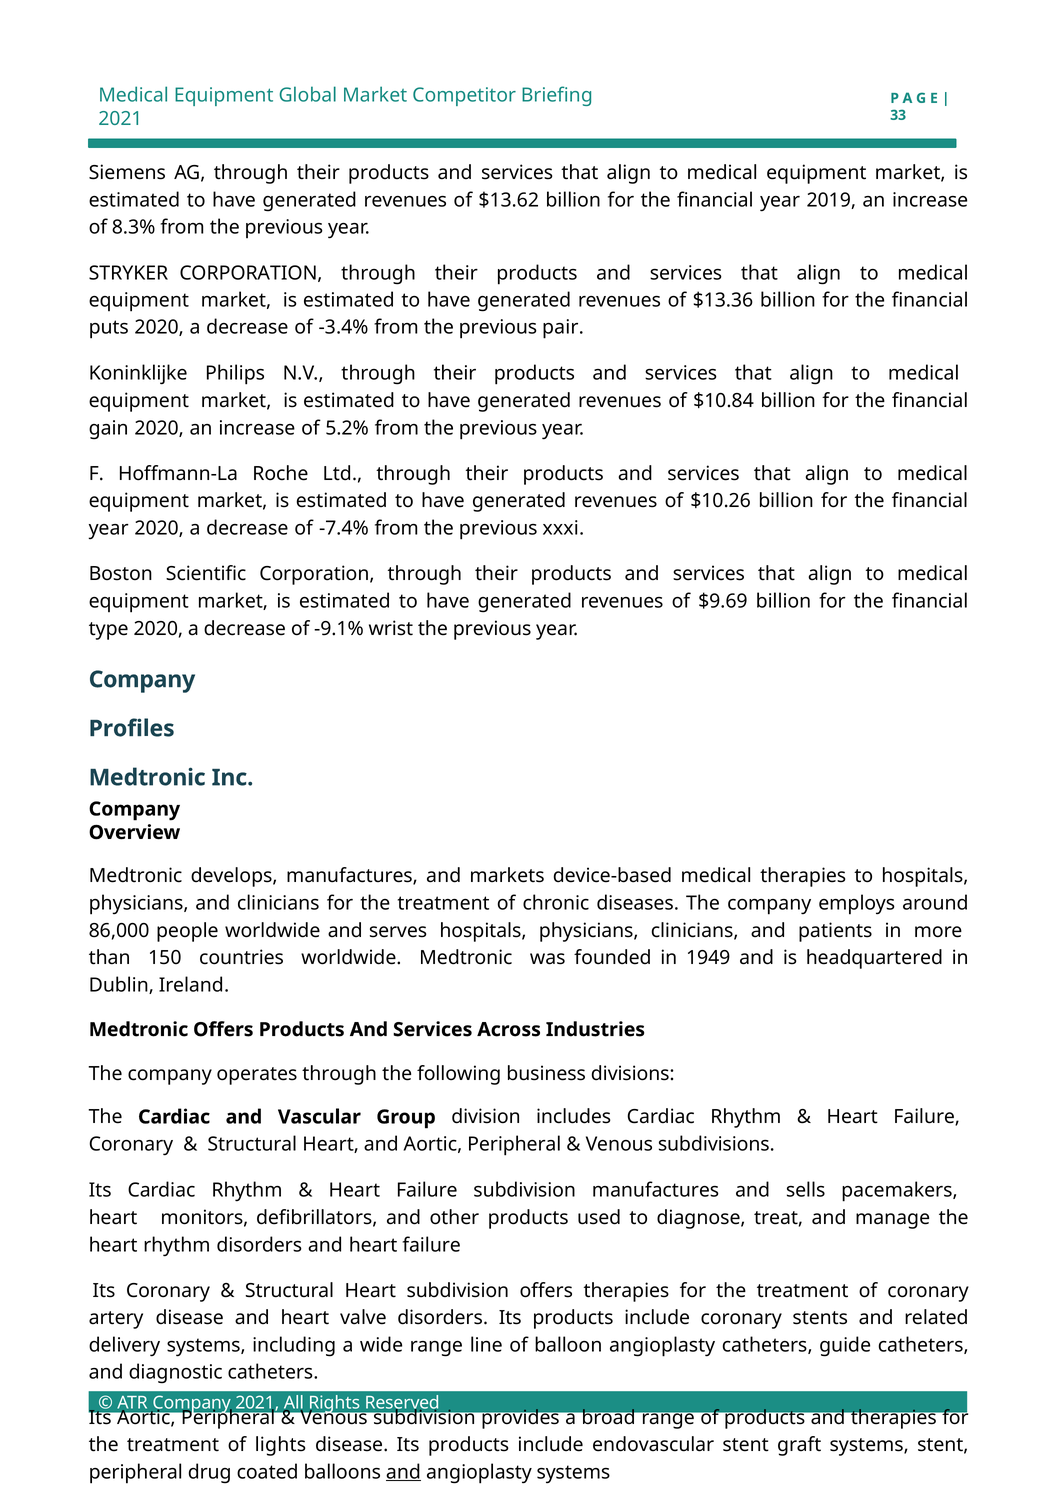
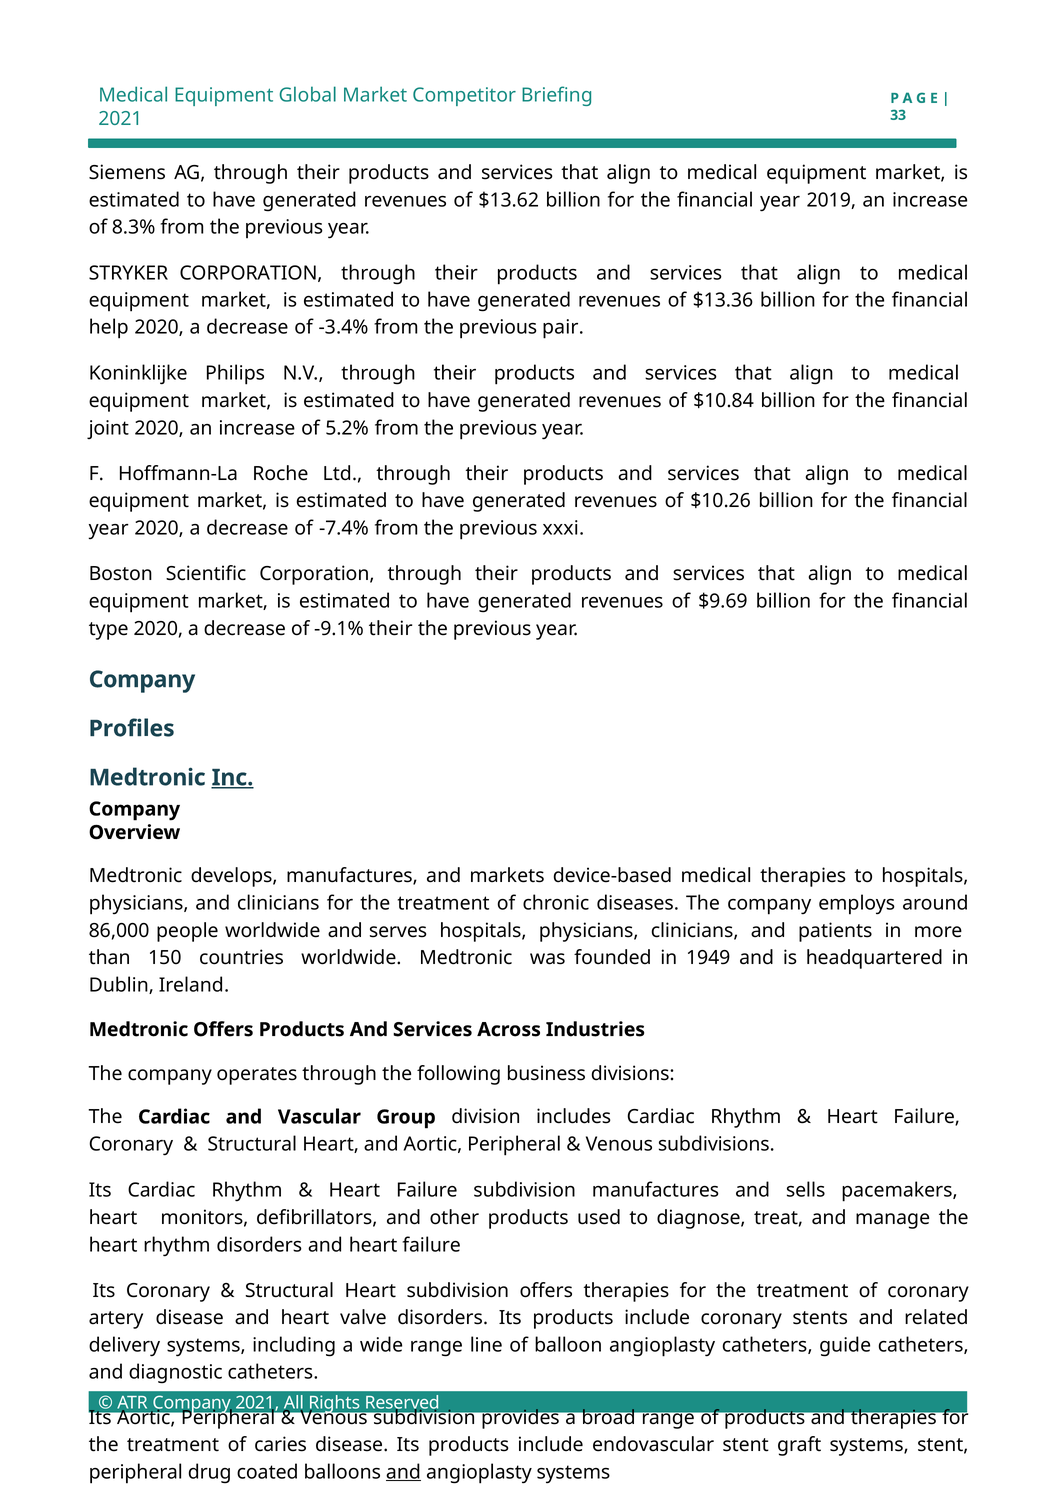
puts: puts -> help (109, 327)
gain: gain -> joint (109, 428)
-9.1% wrist: wrist -> their (391, 628)
Inc underline: none -> present (233, 777)
lights: lights -> caries (281, 1444)
